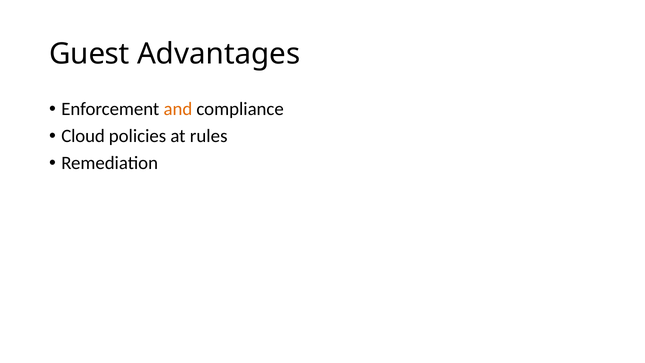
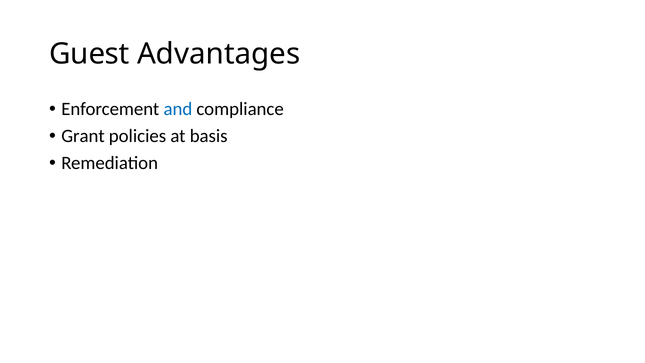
and colour: orange -> blue (178, 109)
Cloud: Cloud -> Grant (83, 136)
rules: rules -> basis (209, 136)
